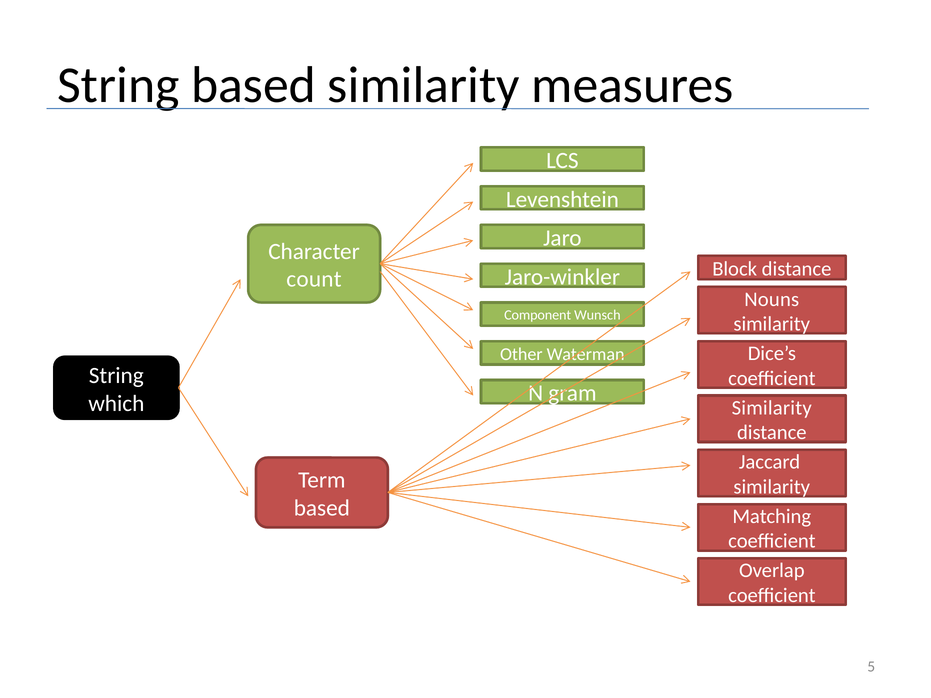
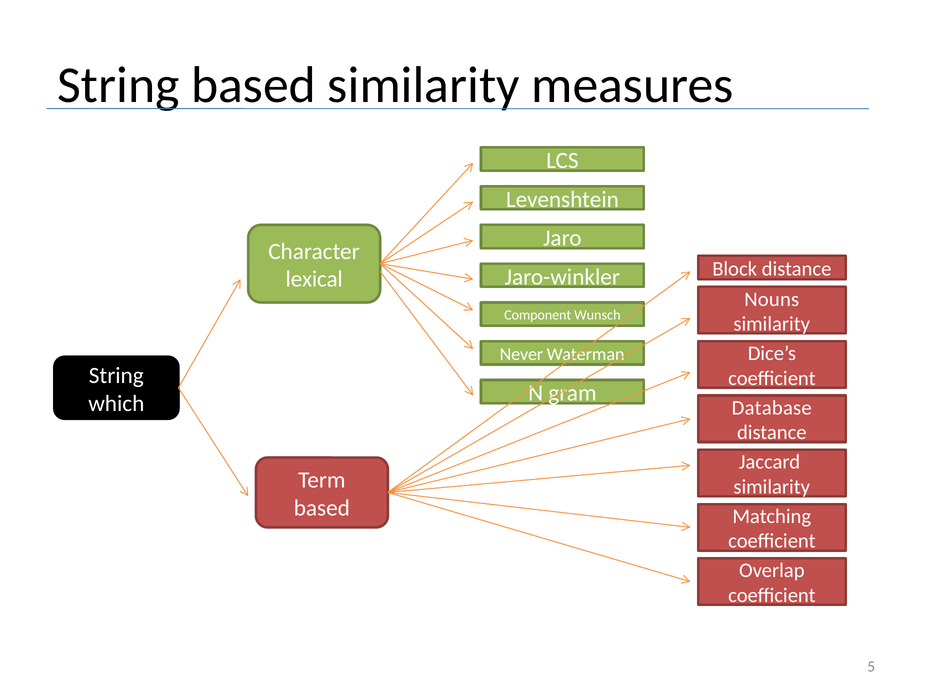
count: count -> lexical (314, 279)
Other: Other -> Never (521, 354)
Similarity: Similarity -> Database (772, 408)
